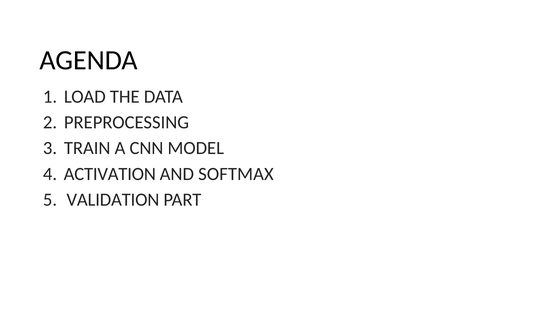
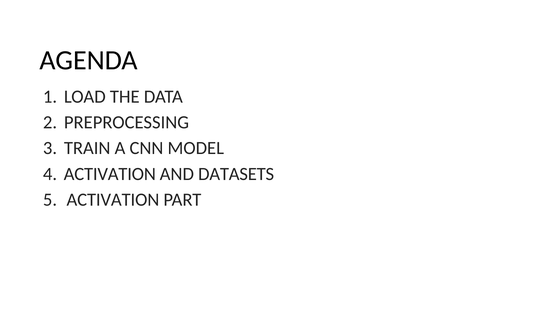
SOFTMAX: SOFTMAX -> DATASETS (236, 174)
VALIDATION: VALIDATION -> ACTIVATION (113, 199)
